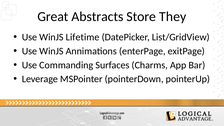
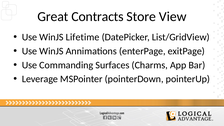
Abstracts: Abstracts -> Contracts (98, 17)
They: They -> View (173, 17)
